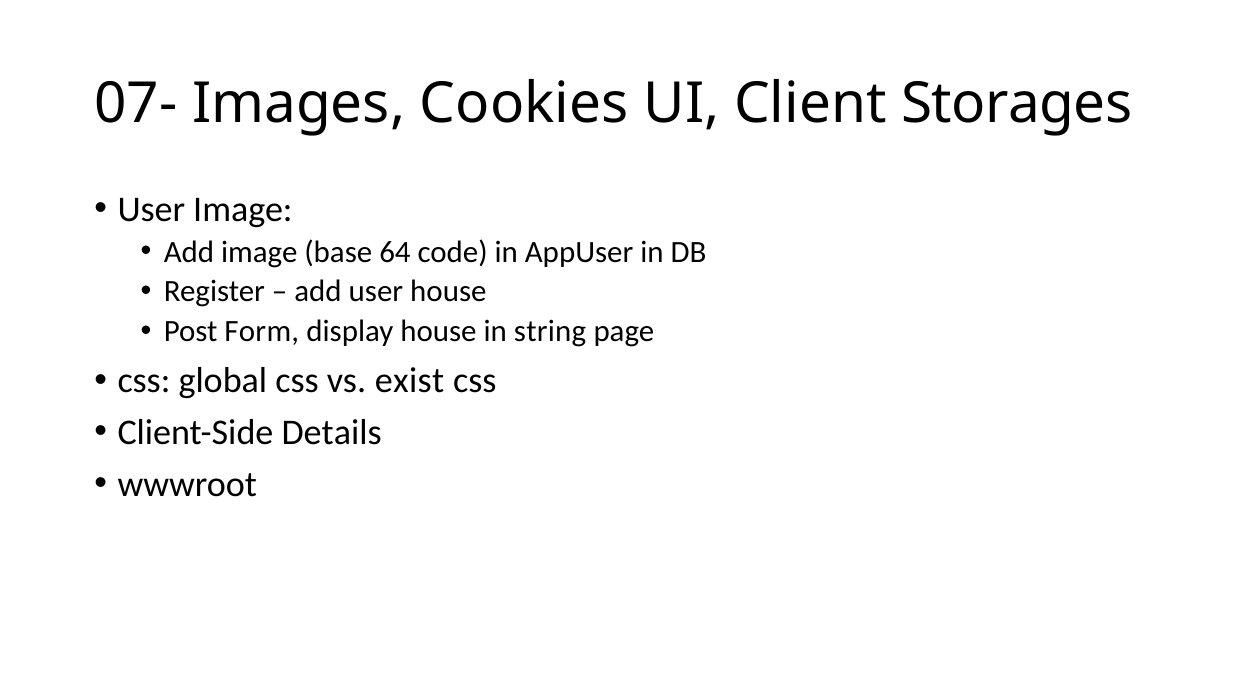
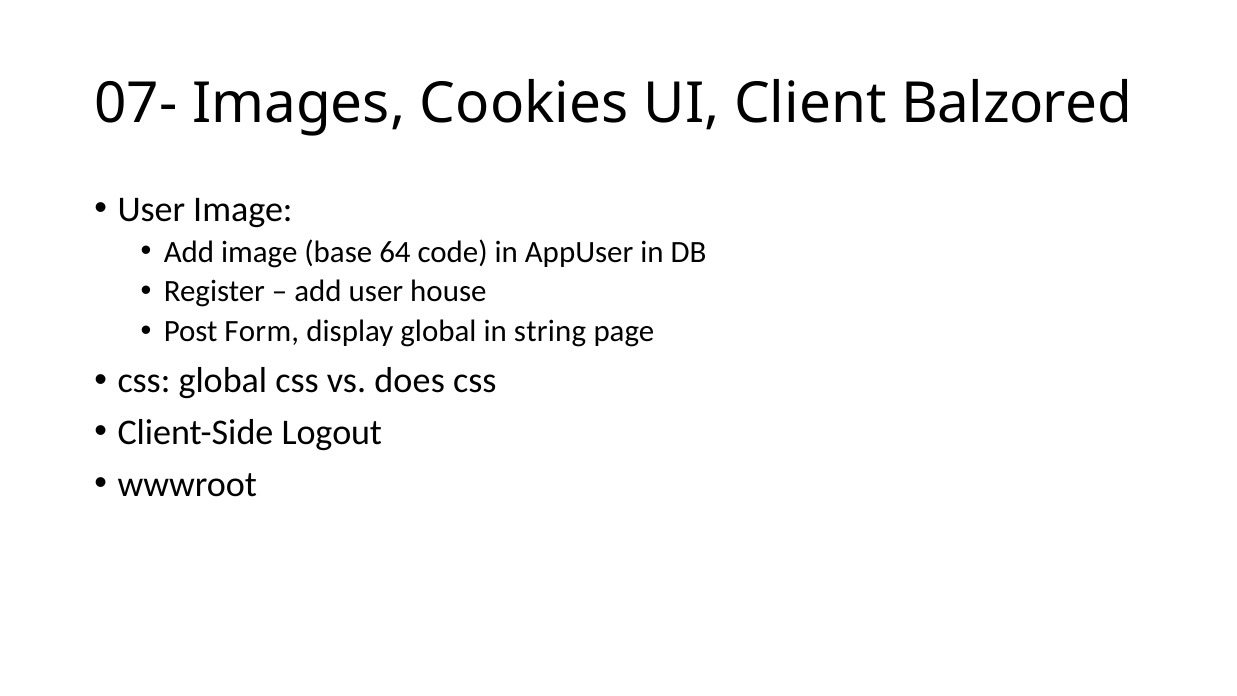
Storages: Storages -> Balzored (1017, 104)
display house: house -> global (438, 331)
exist: exist -> does (410, 380)
Details: Details -> Logout (332, 432)
